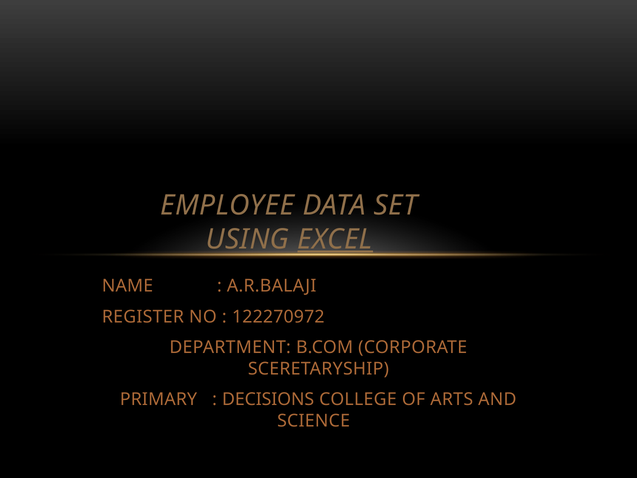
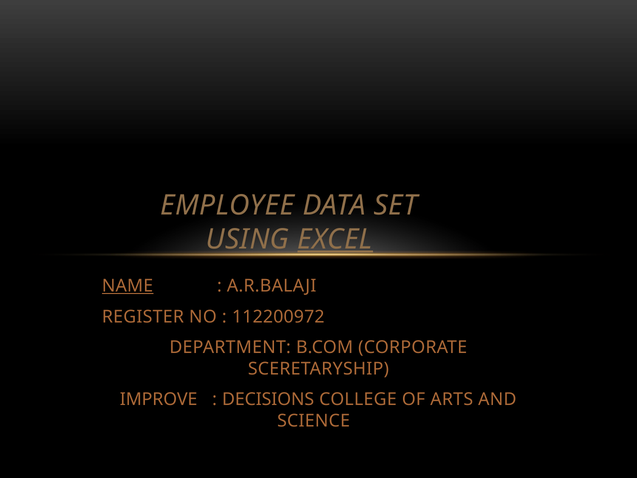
NAME underline: none -> present (128, 286)
122270972: 122270972 -> 112200972 (278, 317)
PRIMARY: PRIMARY -> IMPROVE (159, 399)
